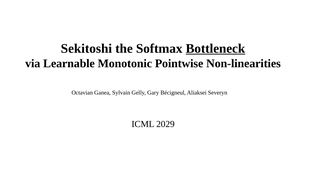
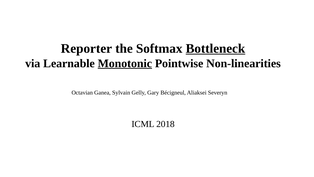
Sekitoshi: Sekitoshi -> Reporter (86, 48)
Monotonic underline: none -> present (125, 63)
2029: 2029 -> 2018 (165, 124)
